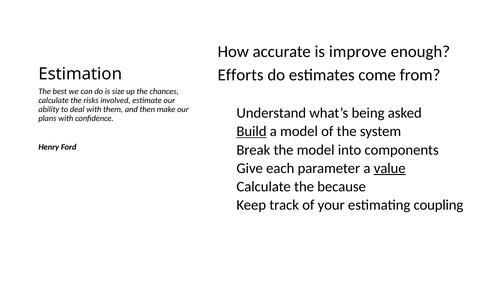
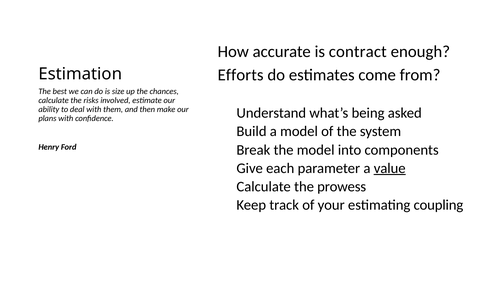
improve: improve -> contract (358, 52)
Build underline: present -> none (252, 131)
because: because -> prowess (342, 187)
